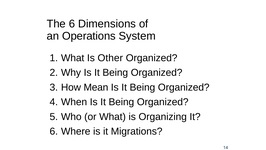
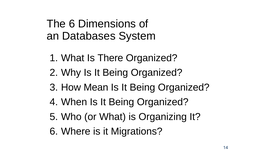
Operations: Operations -> Databases (89, 36)
Other: Other -> There (110, 58)
